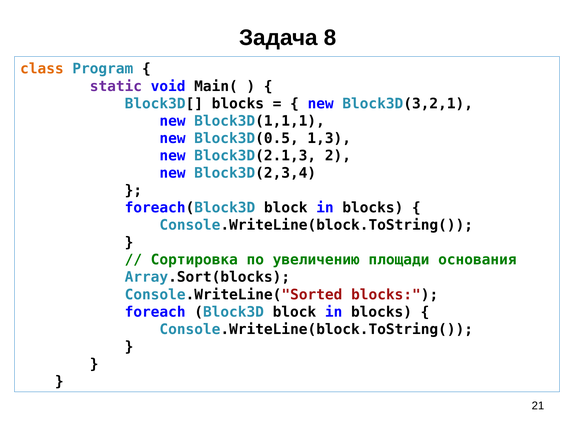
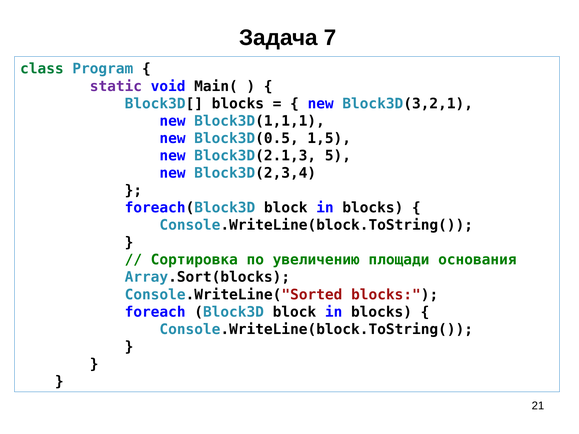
8: 8 -> 7 (330, 38)
class colour: orange -> green (42, 69)
1,3: 1,3 -> 1,5 (329, 138)
2: 2 -> 5 (338, 156)
